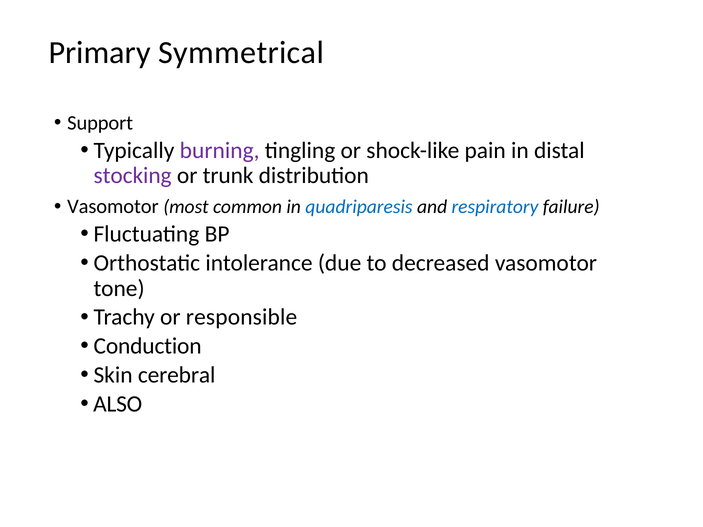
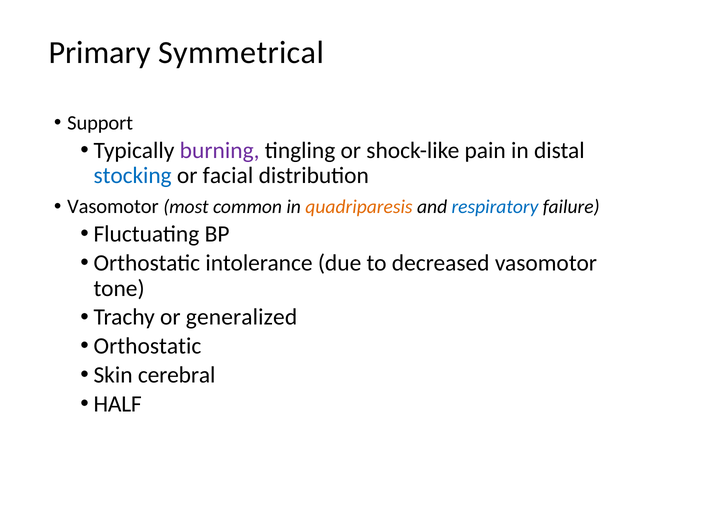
stocking colour: purple -> blue (133, 176)
trunk: trunk -> facial (228, 176)
quadriparesis colour: blue -> orange (359, 207)
responsible: responsible -> generalized (242, 317)
Conduction: Conduction -> Orthostatic (147, 346)
ALSO: ALSO -> HALF (118, 404)
